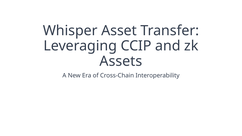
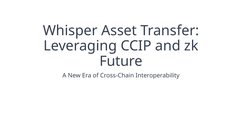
Assets: Assets -> Future (121, 61)
